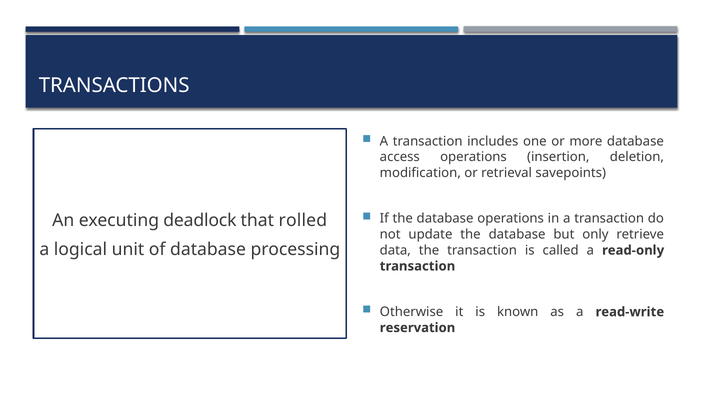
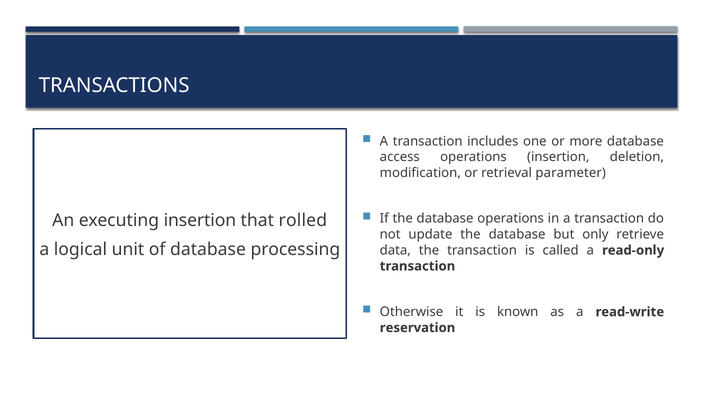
savepoints: savepoints -> parameter (571, 173)
executing deadlock: deadlock -> insertion (200, 220)
